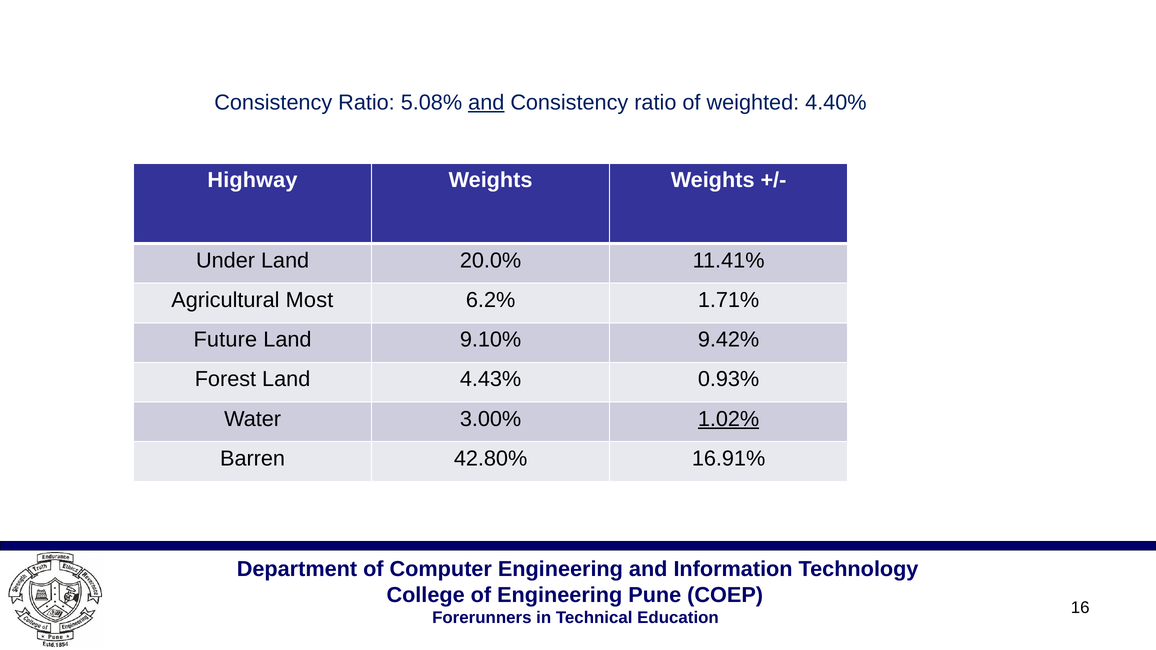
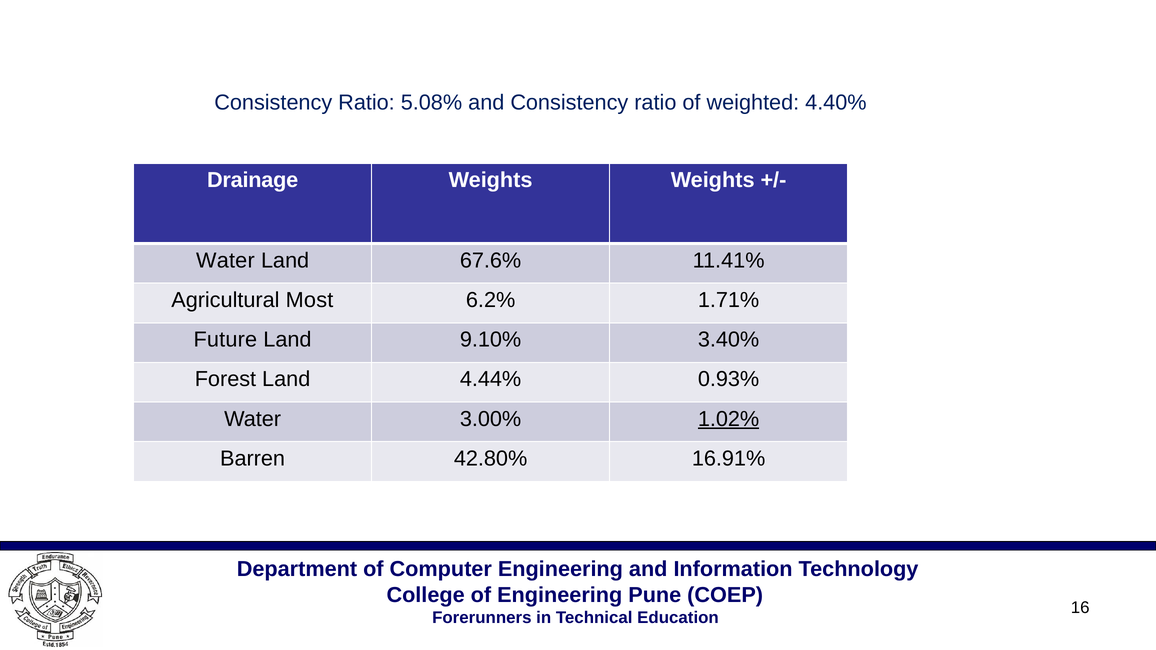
and underline: present -> none (486, 103)
Highway: Highway -> Drainage (253, 180)
Under: Under -> Water (225, 261)
20.0%: 20.0% -> 67.6% (491, 261)
9.42%: 9.42% -> 3.40% (729, 340)
4.43%: 4.43% -> 4.44% (491, 379)
